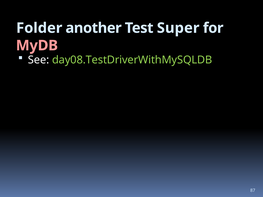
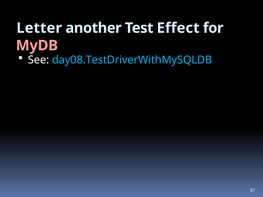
Folder: Folder -> Letter (39, 28)
Super: Super -> Effect (178, 28)
day08.TestDriverWithMySQLDB colour: light green -> light blue (132, 60)
